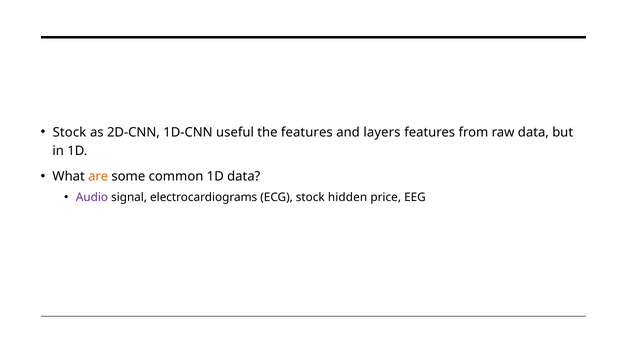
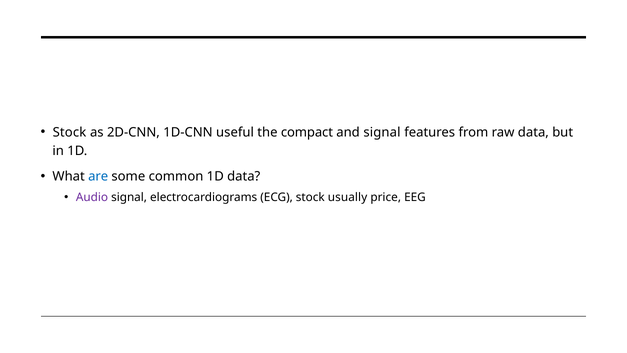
the features: features -> compact (307, 132)
and layers: layers -> signal (382, 132)
are colour: orange -> blue (98, 176)
hidden: hidden -> usually (348, 197)
